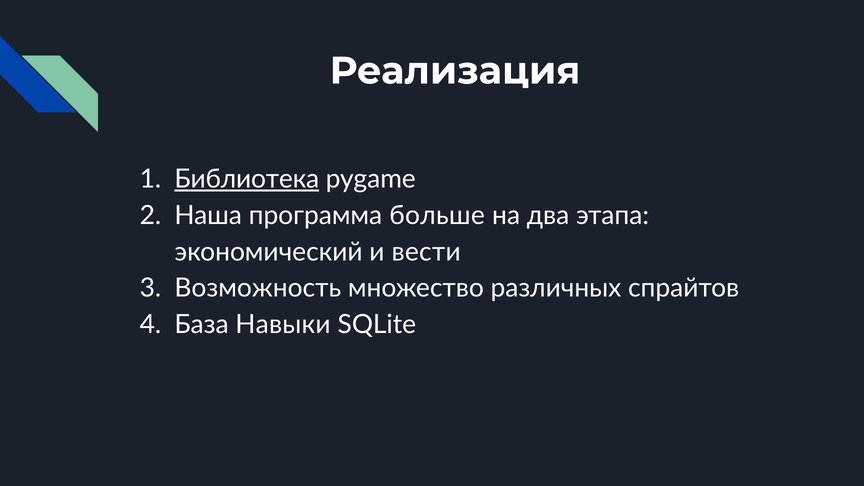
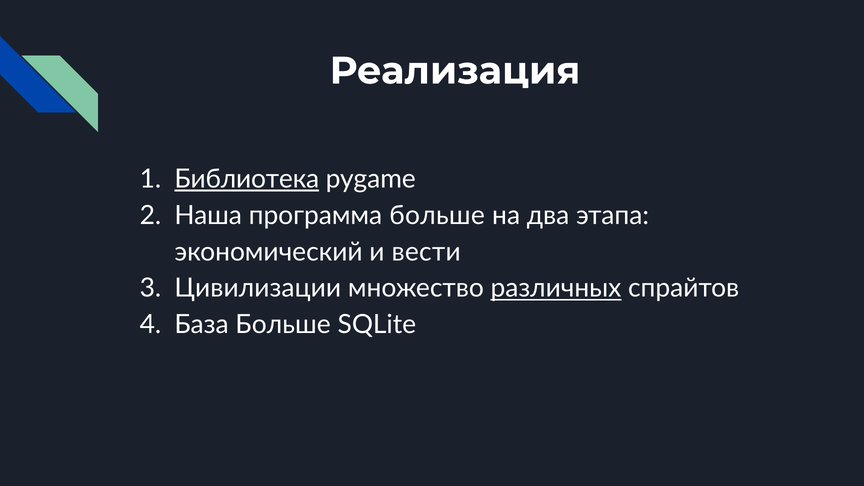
Возможность: Возможность -> Цивилизации (258, 288)
различных underline: none -> present (556, 288)
База Навыки: Навыки -> Больше (283, 325)
